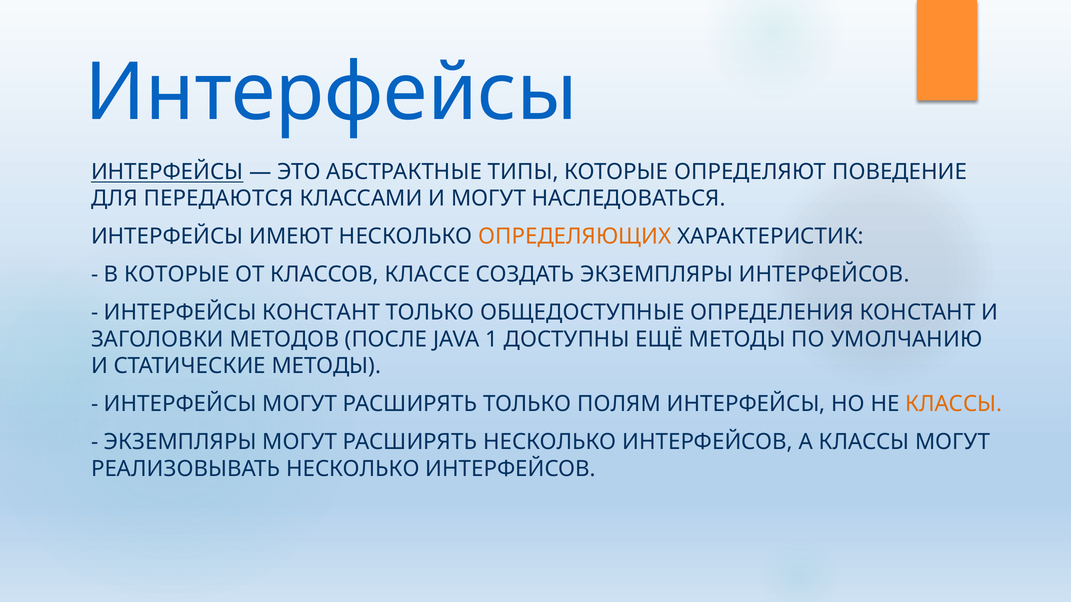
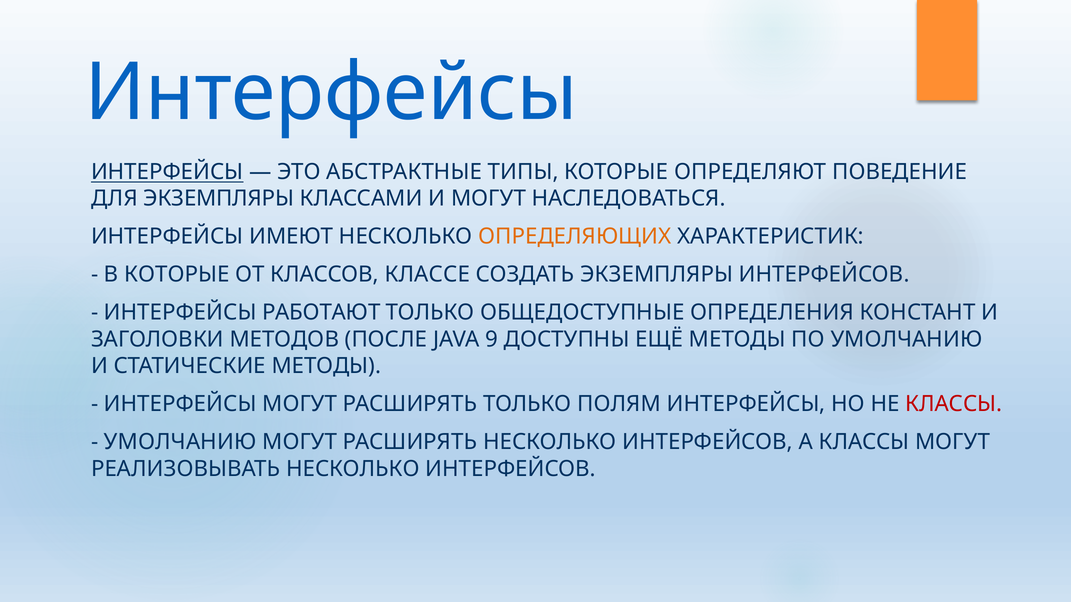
ДЛЯ ПЕРЕДАЮТСЯ: ПЕРЕДАЮТСЯ -> ЭКЗЕМПЛЯРЫ (219, 199)
ИНТЕРФЕЙСЫ КОНСТАНТ: КОНСТАНТ -> РАБОТАЮТ (321, 313)
1: 1 -> 9 (492, 339)
КЛАССЫ colour: orange -> red (954, 404)
ЭКЗЕМПЛЯРЫ: ЭКЗЕМПЛЯРЫ -> УМОЛЧАНИЮ (180, 442)
